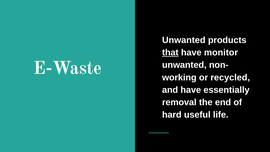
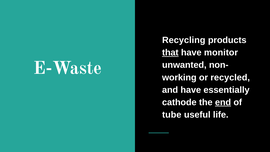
Unwanted: Unwanted -> Recycling (184, 40)
removal: removal -> cathode (179, 102)
end underline: none -> present (223, 102)
hard: hard -> tube (172, 115)
